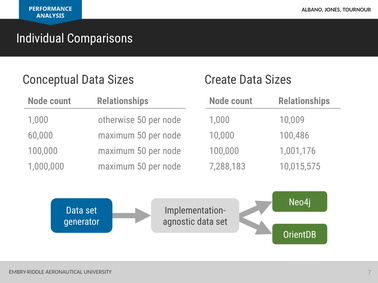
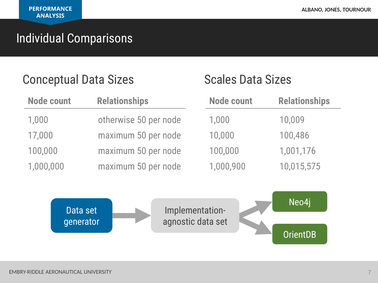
Create: Create -> Scales (221, 80)
60,000: 60,000 -> 17,000 (40, 136)
7,288,183: 7,288,183 -> 1,000,900 (227, 167)
